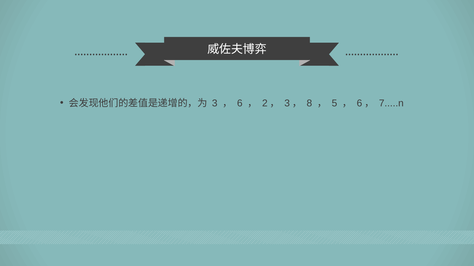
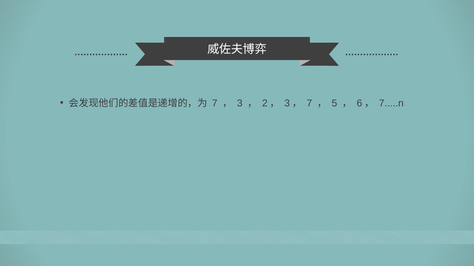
3: 3 -> 7 (215, 103)
6: 6 -> 3 (240, 103)
3， 8: 8 -> 7 (309, 103)
